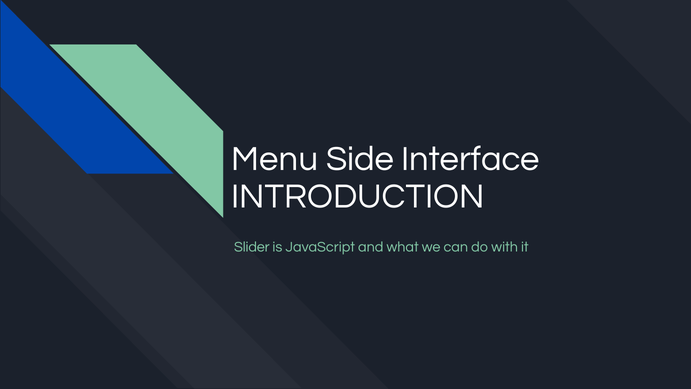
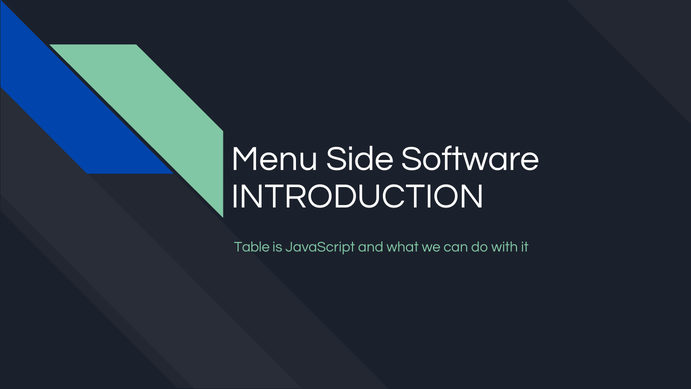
Interface: Interface -> Software (471, 159)
Slider: Slider -> Table (252, 247)
